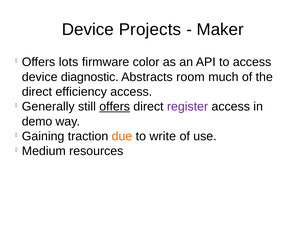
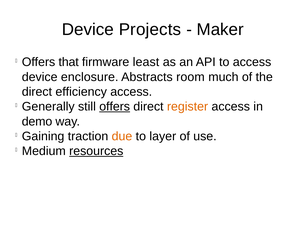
lots: lots -> that (69, 62)
color: color -> least (146, 62)
diagnostic: diagnostic -> enclosure (90, 77)
register colour: purple -> orange (188, 106)
write: write -> layer (163, 136)
resources underline: none -> present (96, 151)
